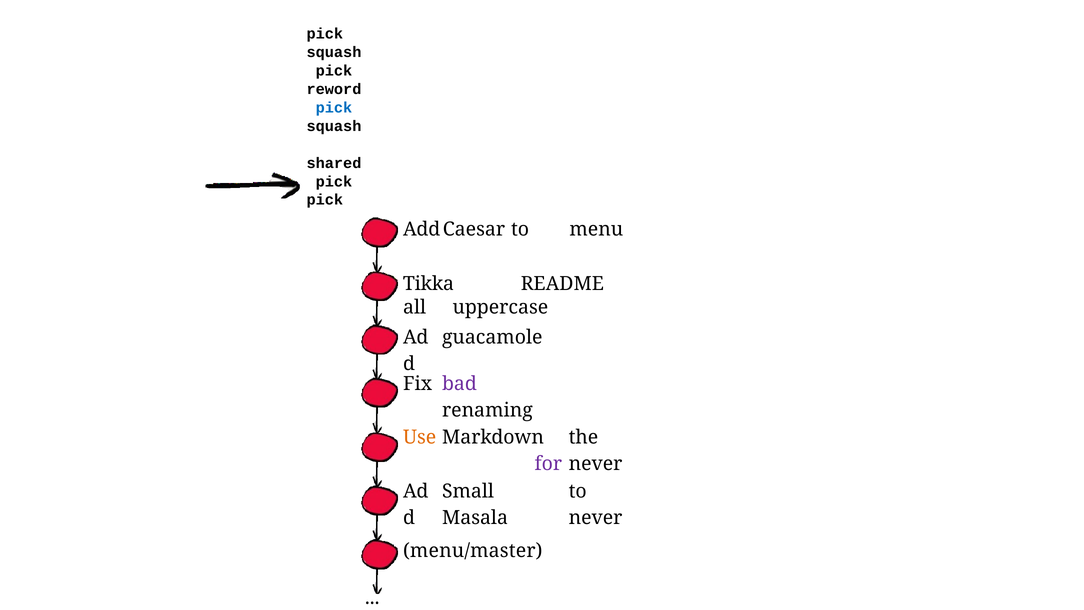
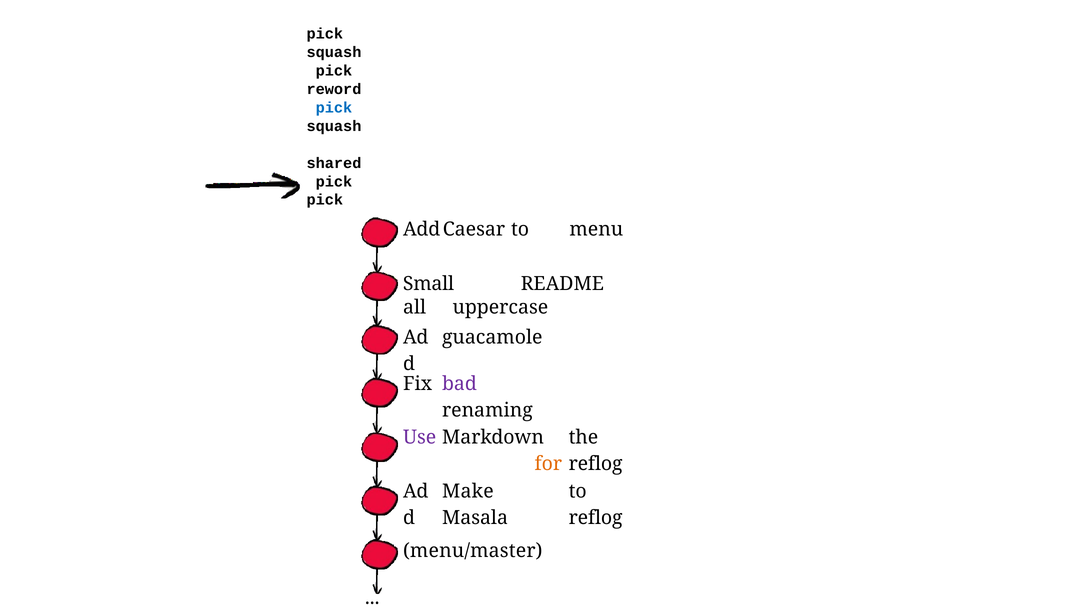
Tikka: Tikka -> Small (429, 284)
Use colour: orange -> purple (420, 437)
for colour: purple -> orange (548, 464)
never: never -> reflog (596, 464)
Small: Small -> Make (468, 491)
never: never -> reflog (596, 517)
